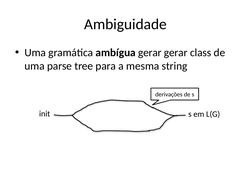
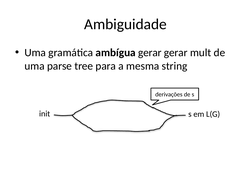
class: class -> mult (201, 53)
